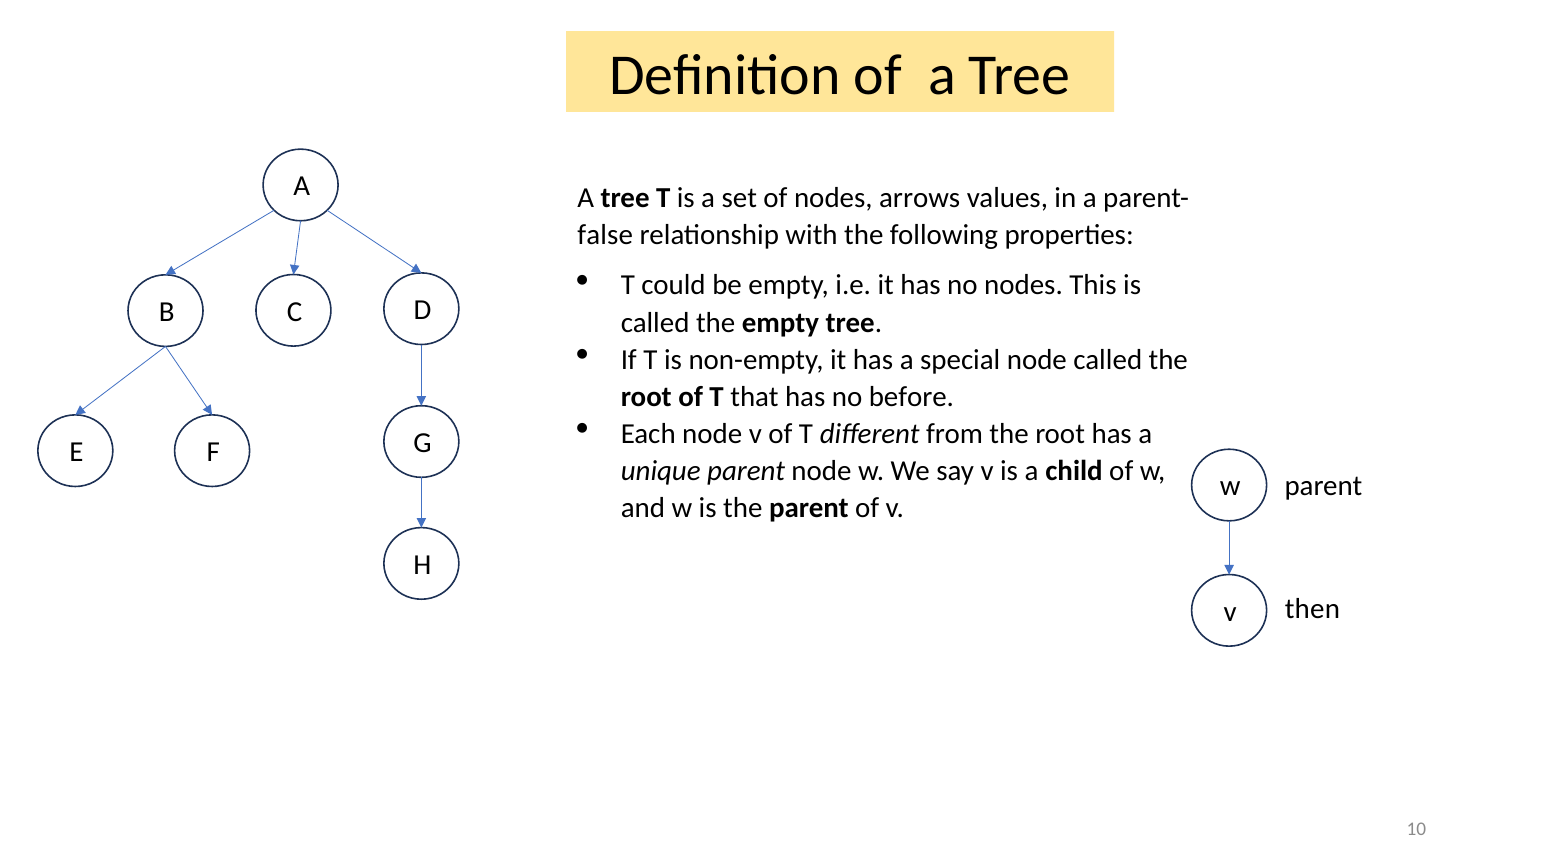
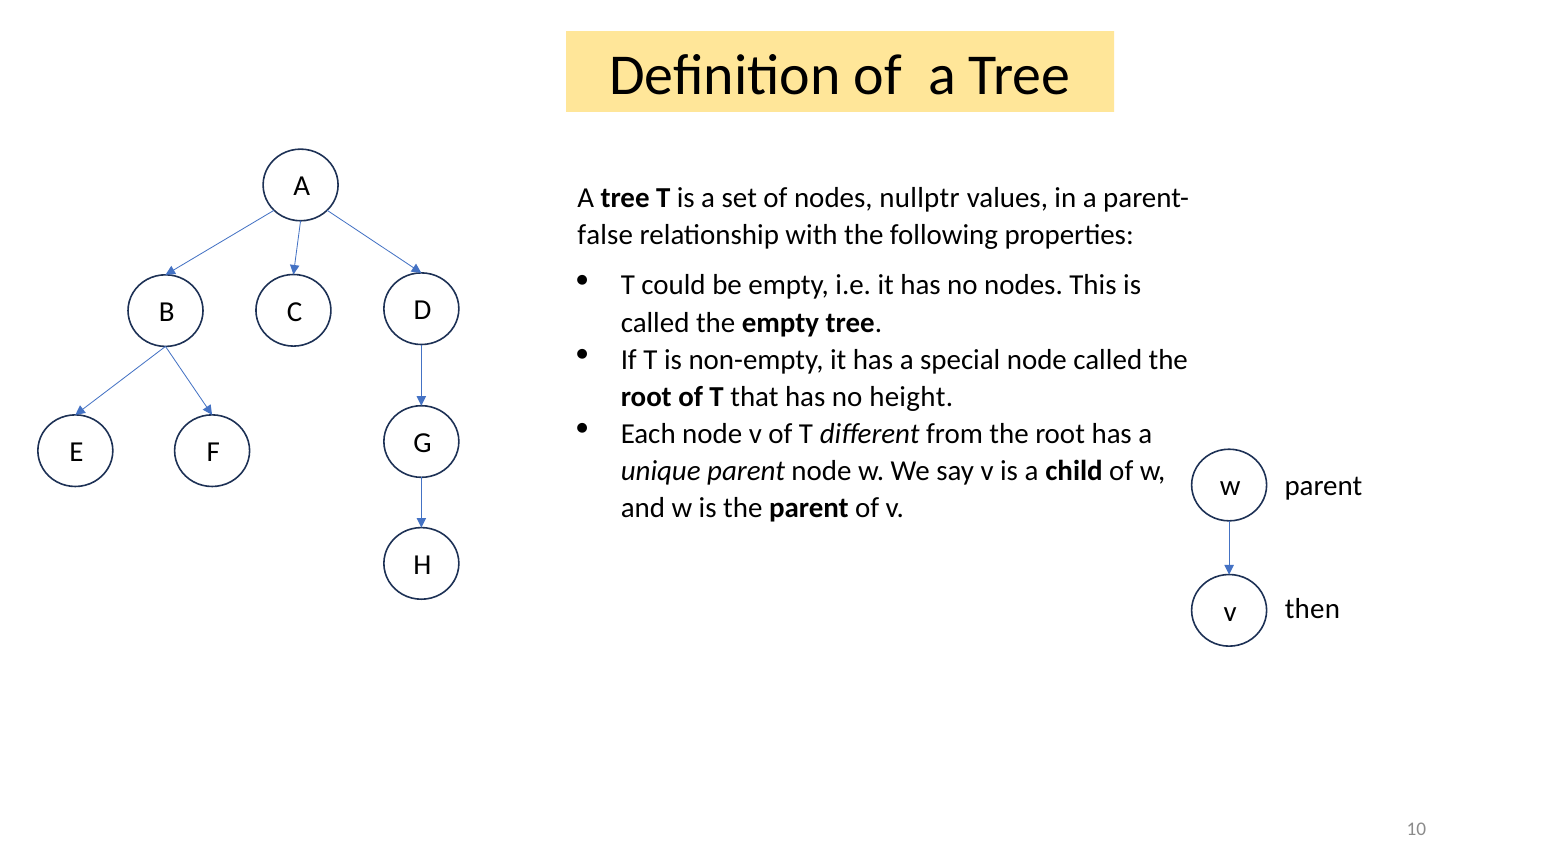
arrows: arrows -> nullptr (920, 198)
before: before -> height (911, 397)
